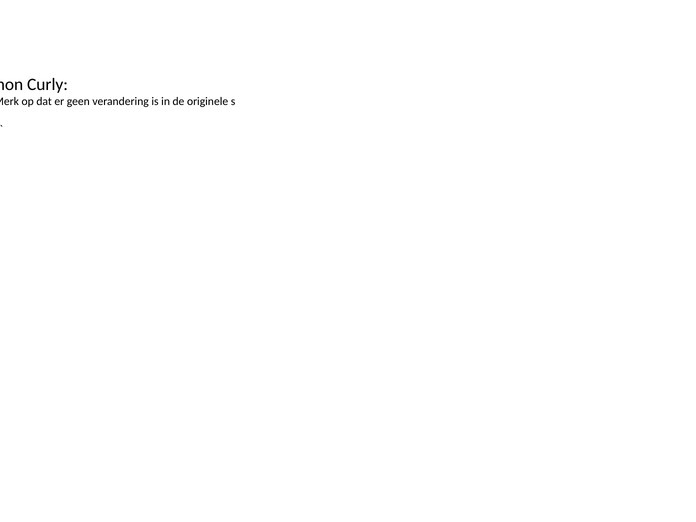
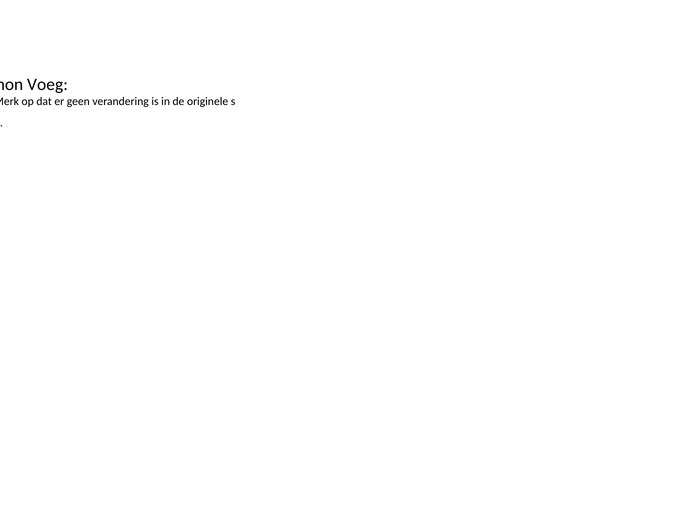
Curly: Curly -> Voeg (47, 85)
